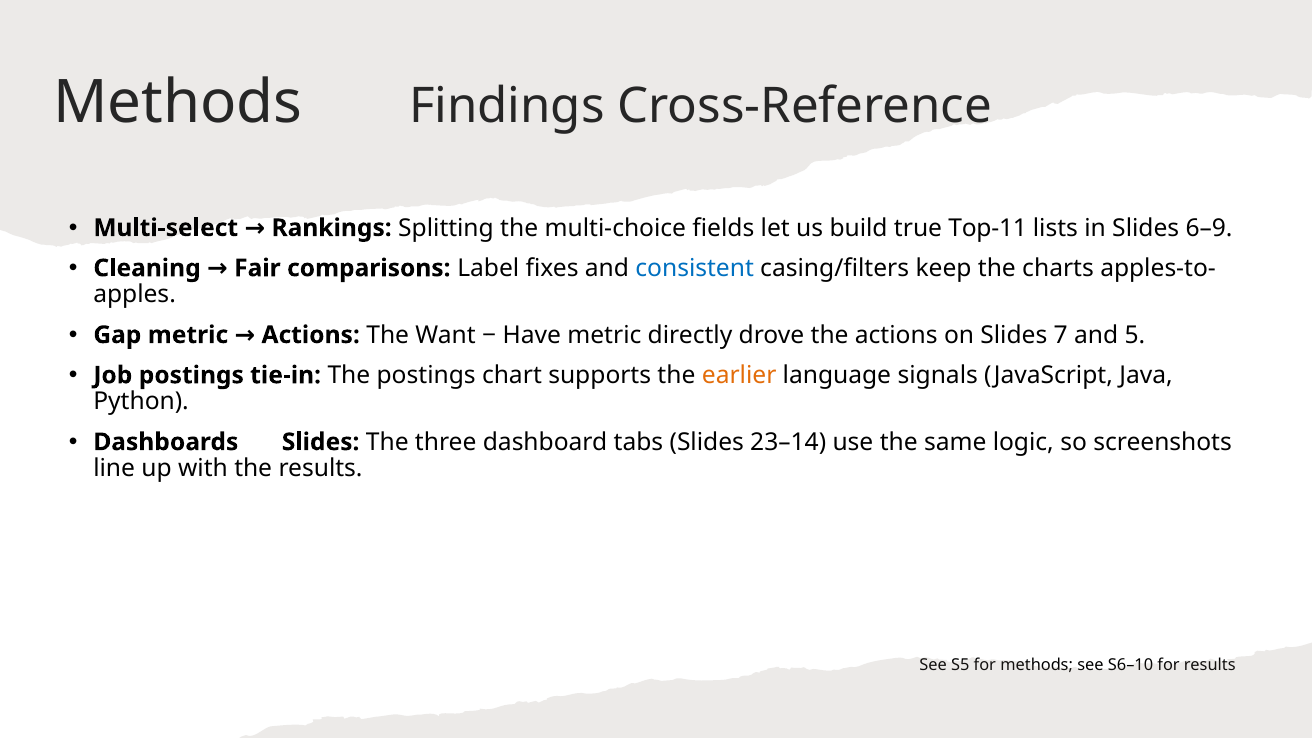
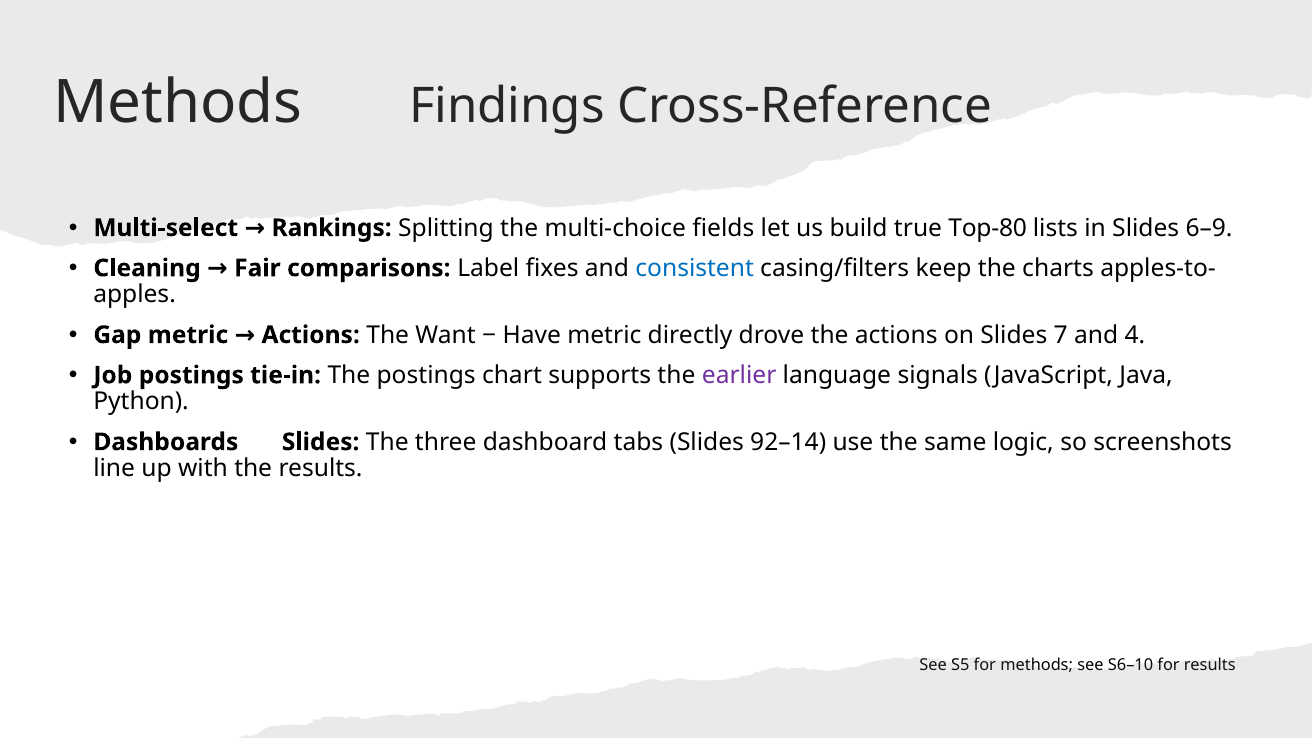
Top-11: Top-11 -> Top-80 (988, 228)
5: 5 -> 4 (1135, 335)
earlier colour: orange -> purple (739, 375)
23–14: 23–14 -> 92–14 (788, 442)
